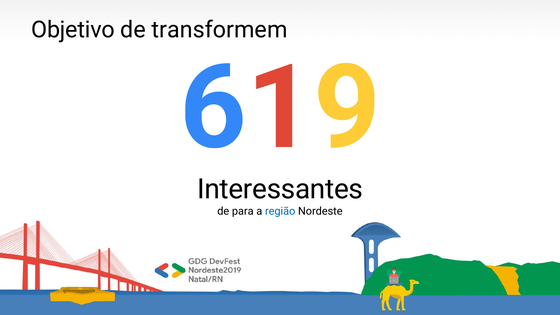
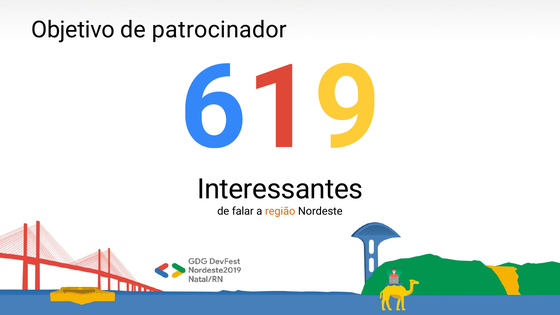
transformem: transformem -> patrocinador (219, 30)
para: para -> falar (243, 211)
região colour: blue -> orange (280, 211)
